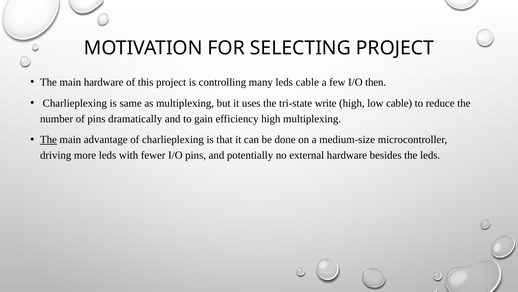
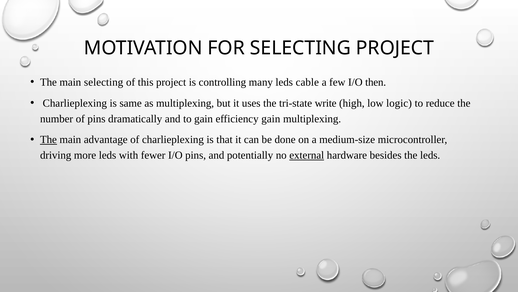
main hardware: hardware -> selecting (104, 82)
low cable: cable -> logic (399, 103)
efficiency high: high -> gain (271, 119)
external underline: none -> present (307, 155)
